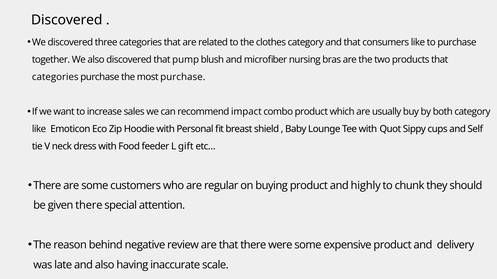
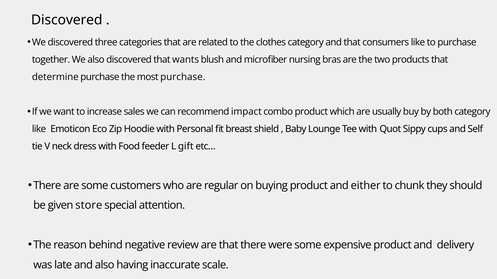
pump: pump -> wants (186, 60)
categories: categories -> determine (55, 77)
highly: highly -> either (366, 186)
given there: there -> store (89, 206)
